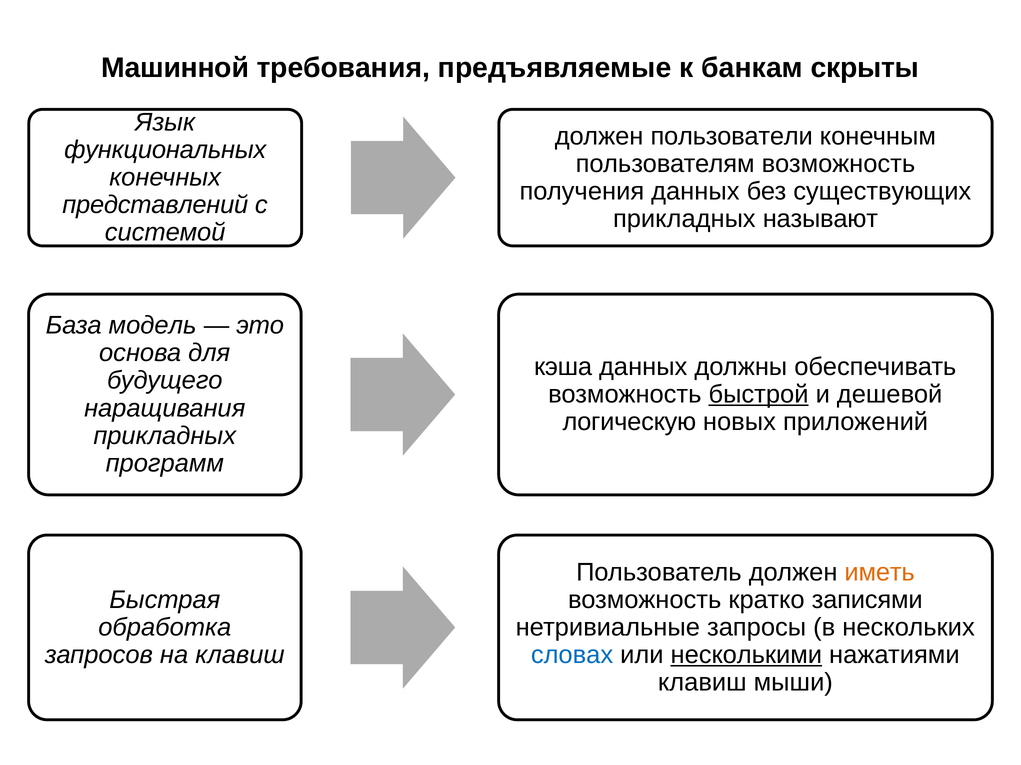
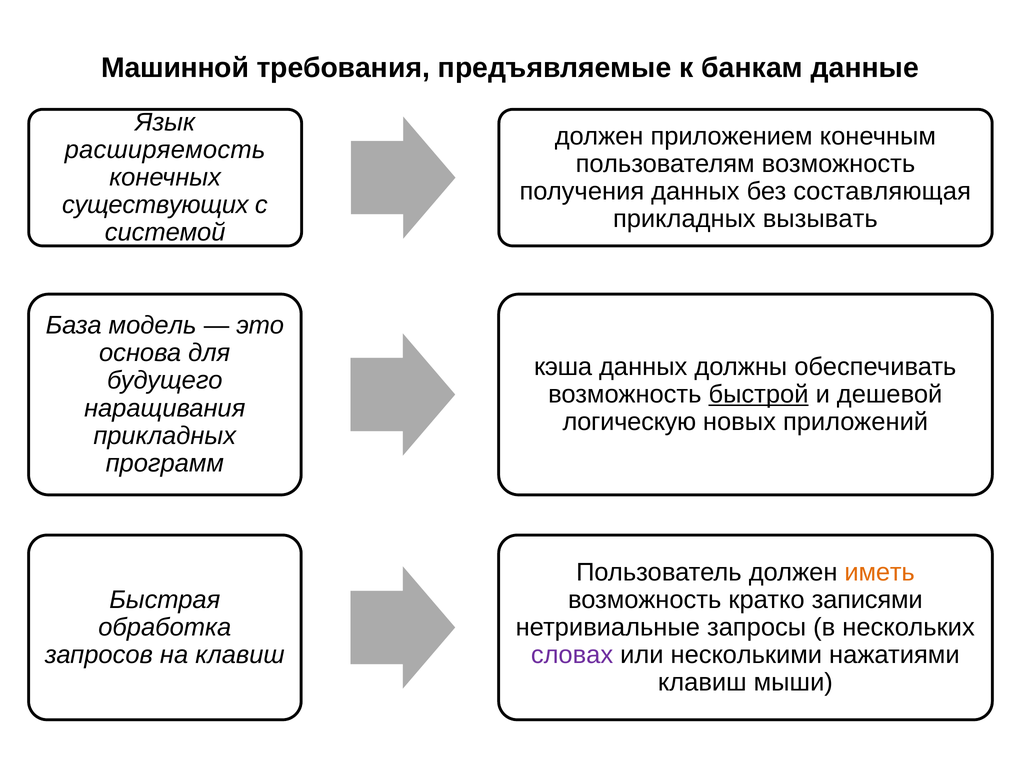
скрыты: скрыты -> данные (865, 68)
пользователи: пользователи -> приложением (732, 136)
функциональных: функциональных -> расширяемость (165, 150)
существующих: существующих -> составляющая (882, 191)
представлений: представлений -> существующих (155, 205)
называют: называют -> вызывать (820, 219)
словах colour: blue -> purple (572, 655)
несколькими underline: present -> none (746, 655)
